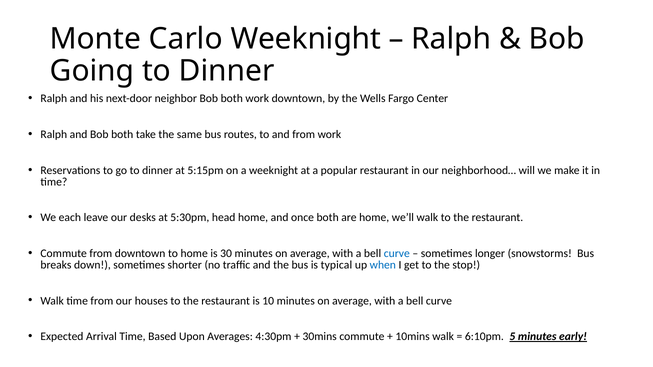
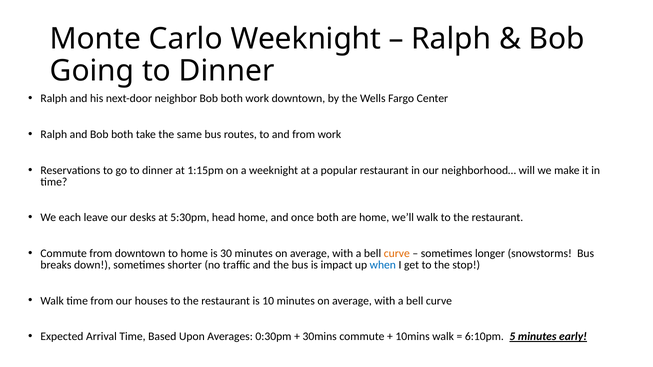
5:15pm: 5:15pm -> 1:15pm (205, 171)
curve colour: blue -> orange (397, 254)
typical: typical -> impact (337, 265)
4:30pm: 4:30pm -> 0:30pm (273, 337)
